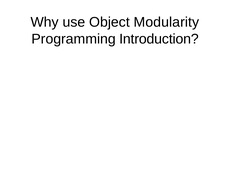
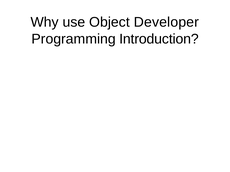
Modularity: Modularity -> Developer (166, 22)
